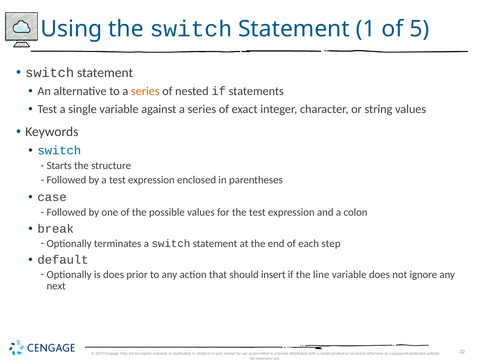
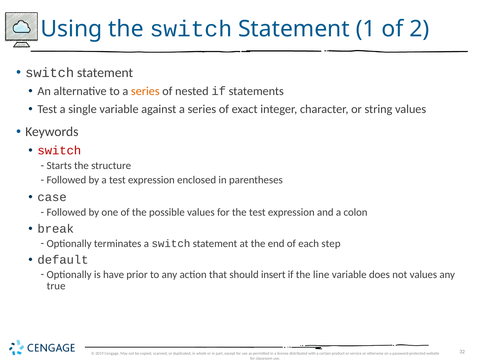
5: 5 -> 2 (419, 29)
switch colour: blue -> red (59, 151)
is does: does -> have (114, 275)
not ignore: ignore -> values (423, 275)
next: next -> true (56, 286)
